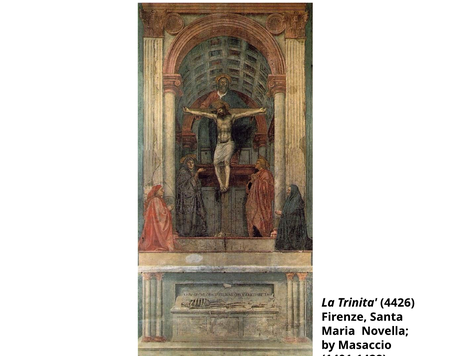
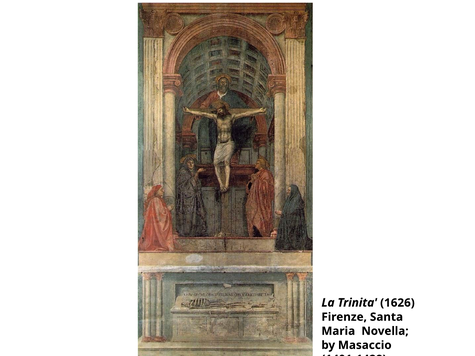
4426: 4426 -> 1626 (397, 303)
